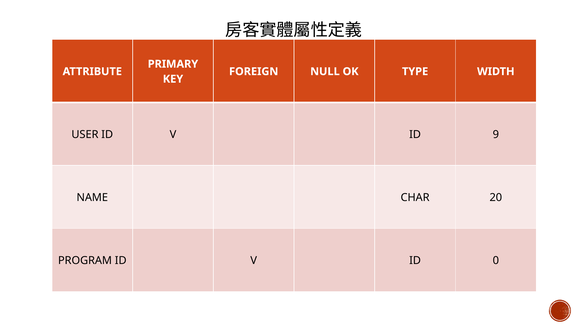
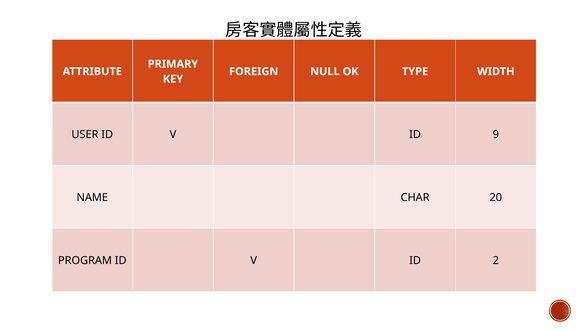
0: 0 -> 2 (496, 261)
